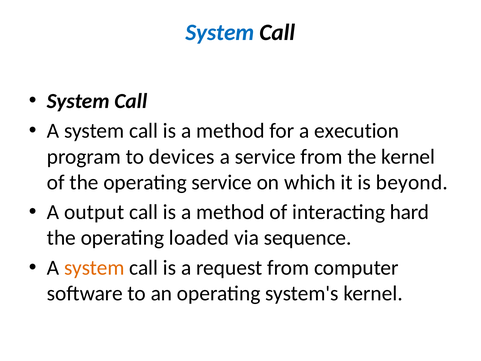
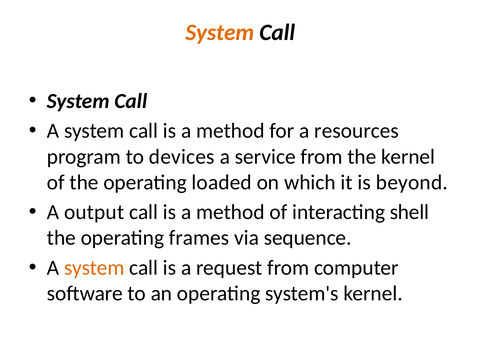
System colour: blue -> orange (220, 33)
execution: execution -> resources (357, 131)
operating service: service -> loaded (222, 182)
hard: hard -> shell (409, 212)
loaded: loaded -> frames (199, 238)
